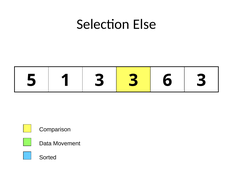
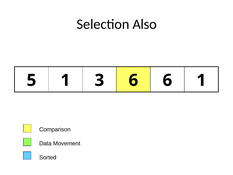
Else: Else -> Also (145, 24)
3 3: 3 -> 6 (133, 80)
6 3: 3 -> 1 (201, 80)
